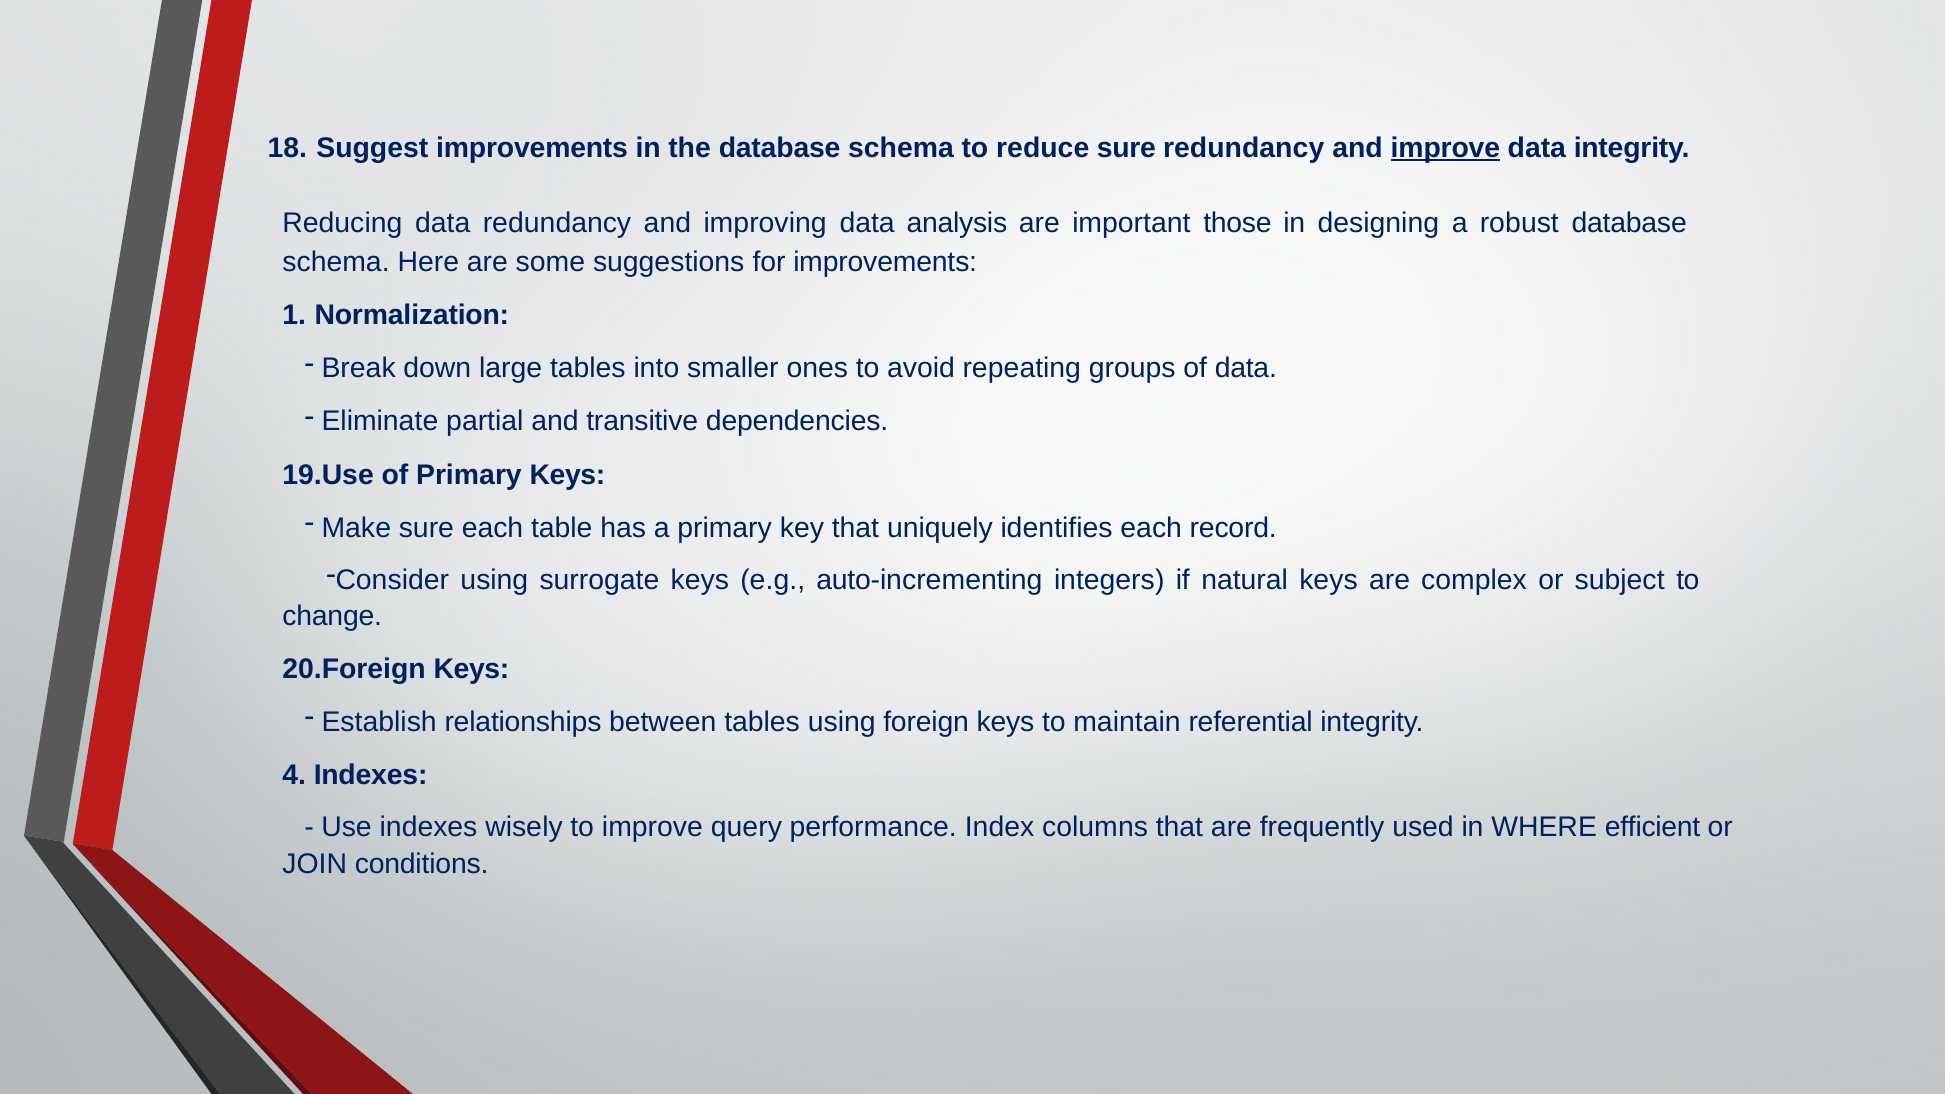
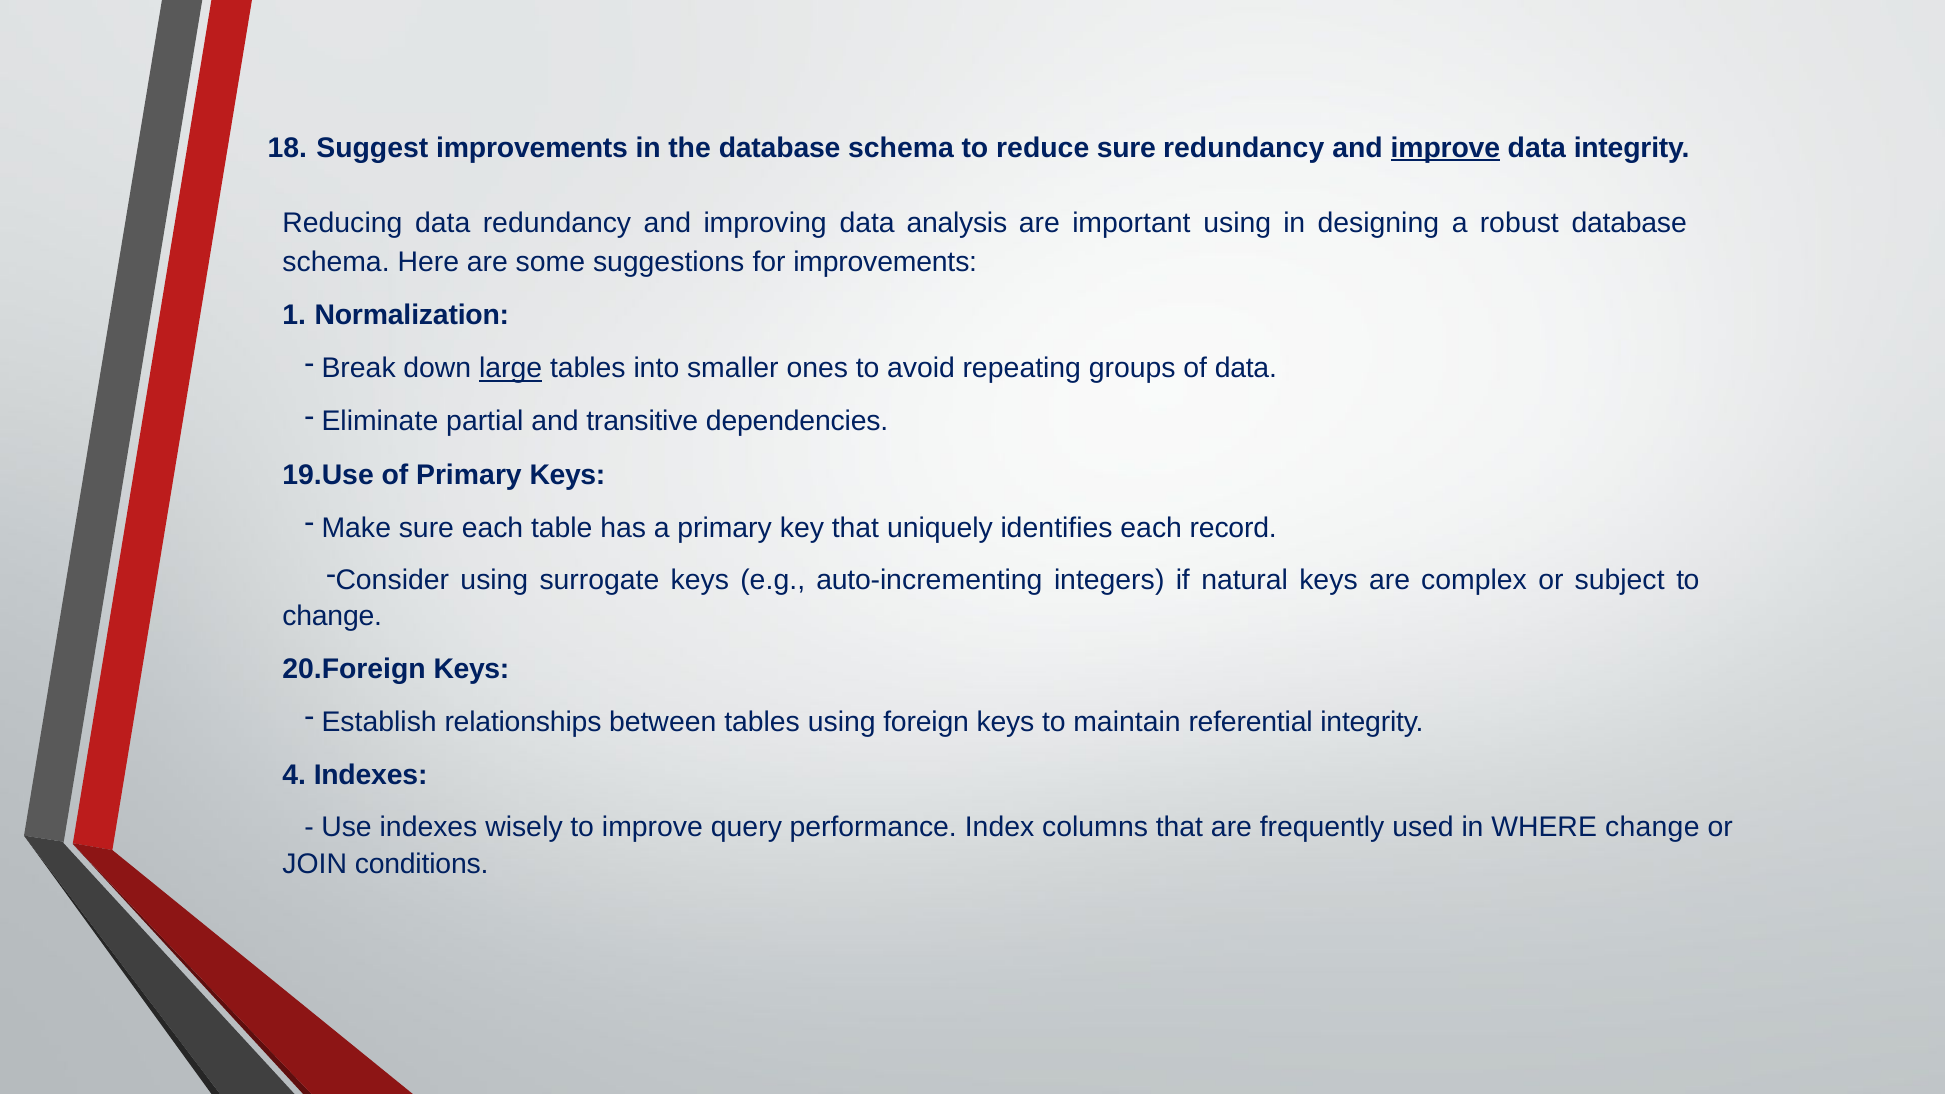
important those: those -> using (1237, 223)
large underline: none -> present (511, 369)
WHERE efficient: efficient -> change (1652, 828)
